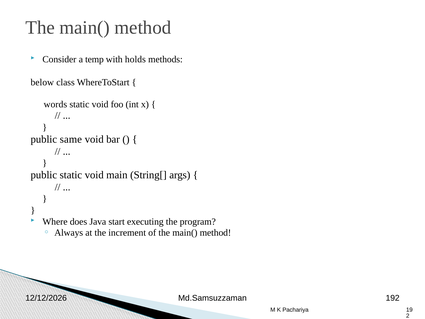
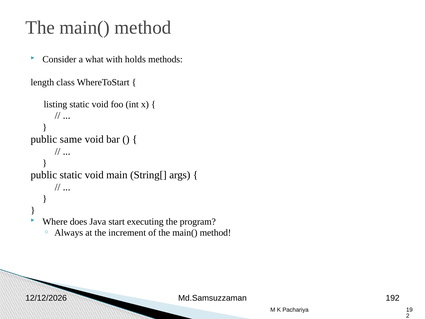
temp: temp -> what (94, 59)
below: below -> length (42, 82)
words: words -> listing (55, 104)
